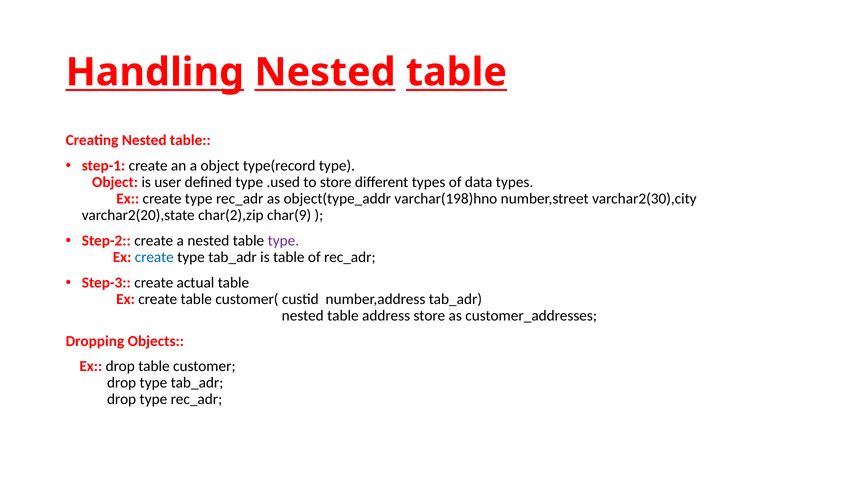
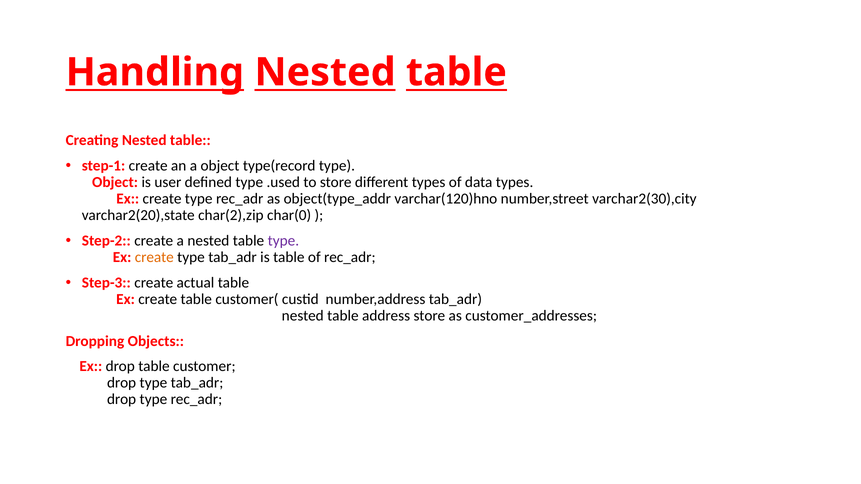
varchar(198)hno: varchar(198)hno -> varchar(120)hno (446, 199)
char(9: char(9 -> char(0 (289, 215)
create colour: blue -> orange (154, 257)
